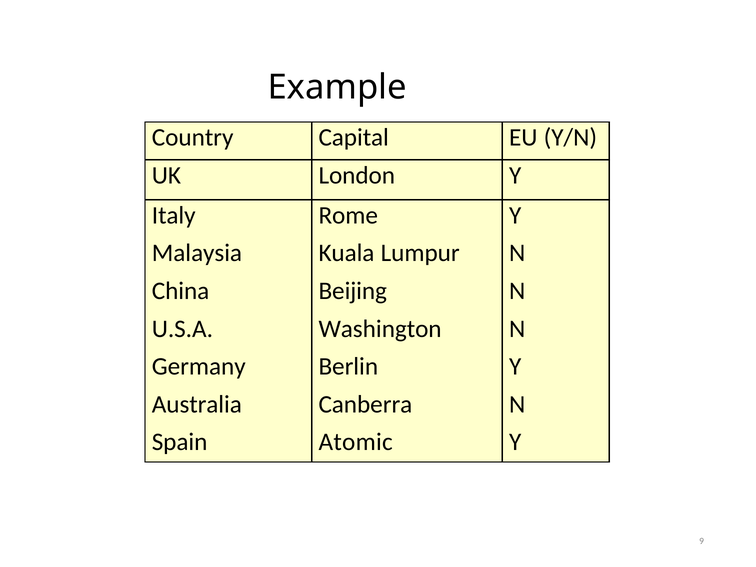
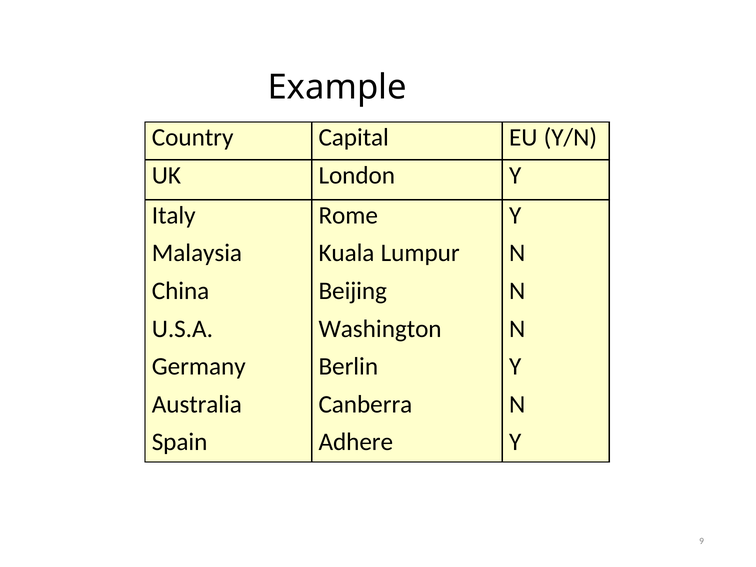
Atomic: Atomic -> Adhere (356, 442)
